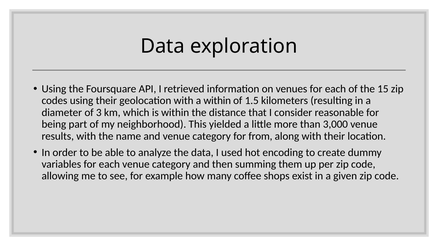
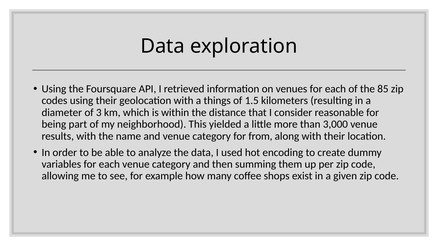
15: 15 -> 85 (383, 89)
a within: within -> things (217, 101)
